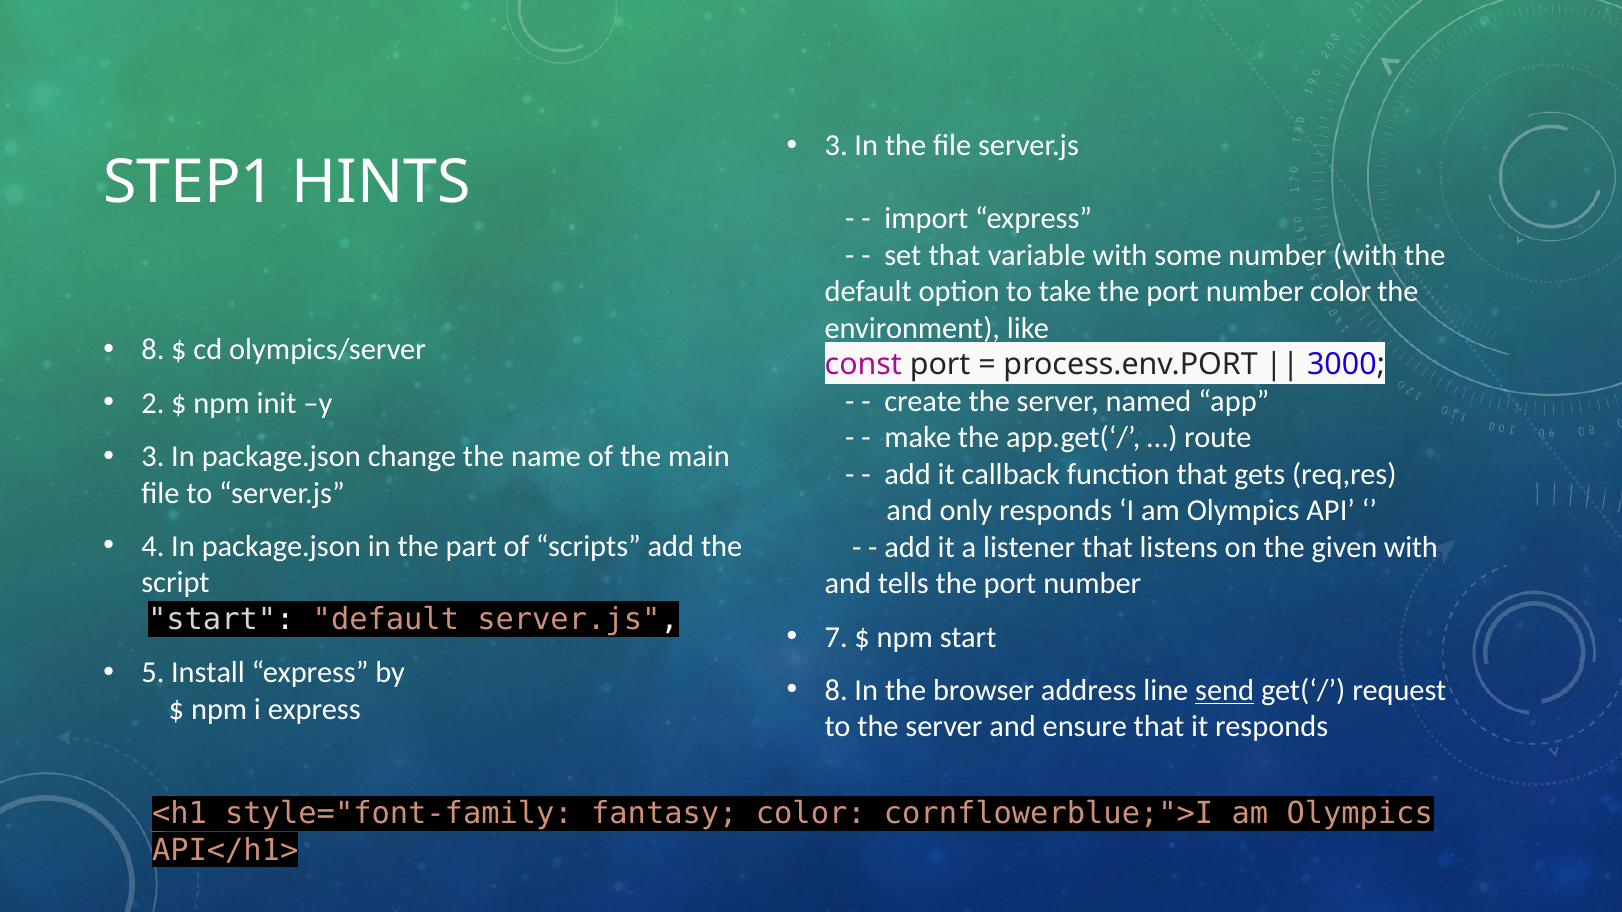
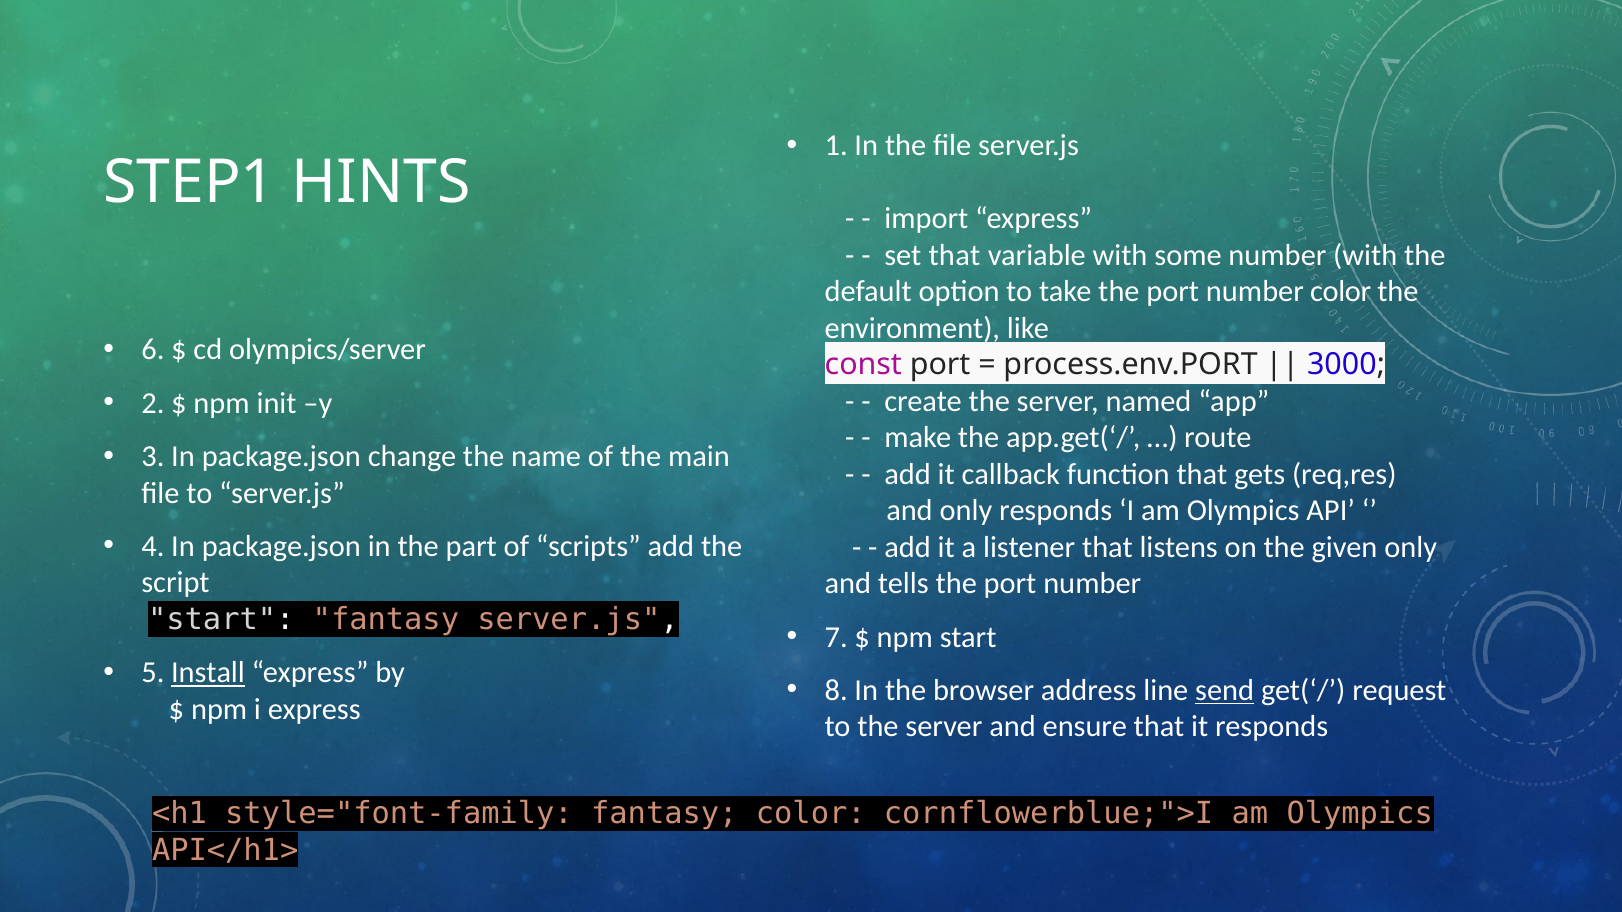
3: 3 -> 1 (836, 146)
8: 8 -> 6 (153, 350)
given with: with -> only (1411, 547)
start default: default -> fantasy (386, 620)
Install underline: none -> present (208, 673)
